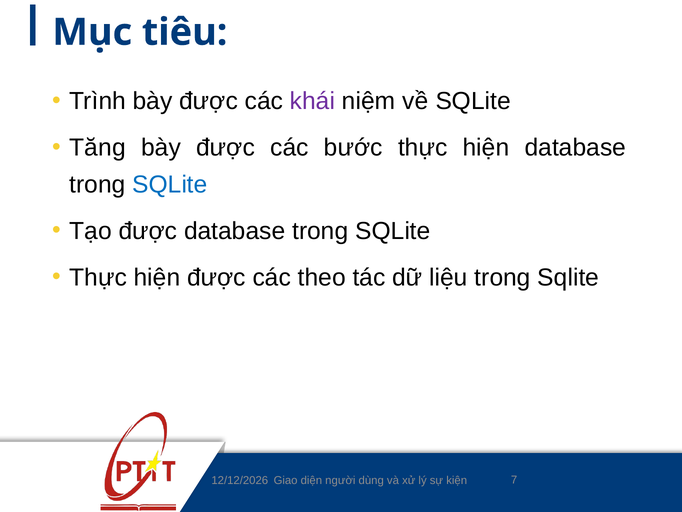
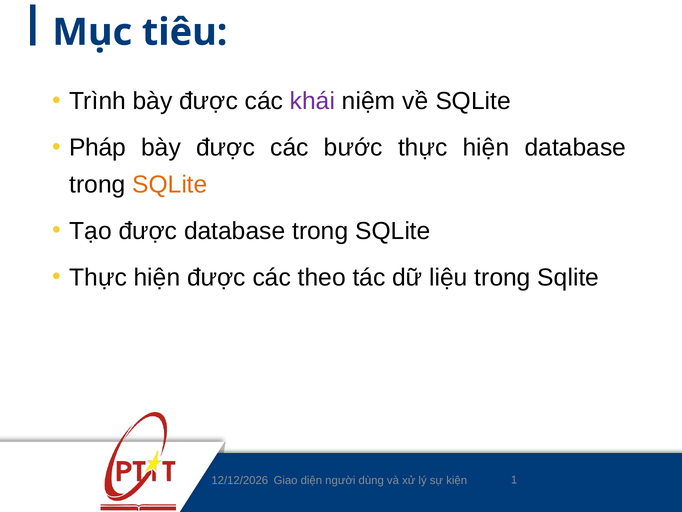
Tăng: Tăng -> Pháp (98, 148)
SQLite colour: blue -> orange (170, 184)
7: 7 -> 1 (514, 480)
